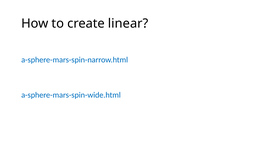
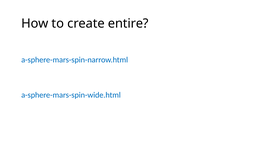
linear: linear -> entire (128, 23)
